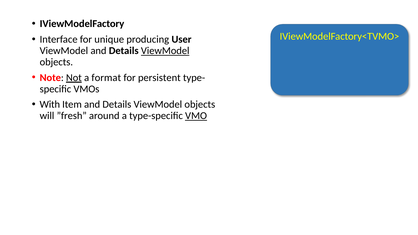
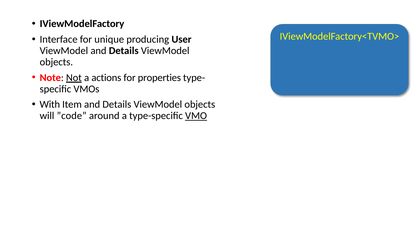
ViewModel underline: present -> none (165, 51)
format: format -> actions (106, 78)
persistent: persistent -> properties (159, 78)
”fresh: ”fresh -> ”code (72, 116)
